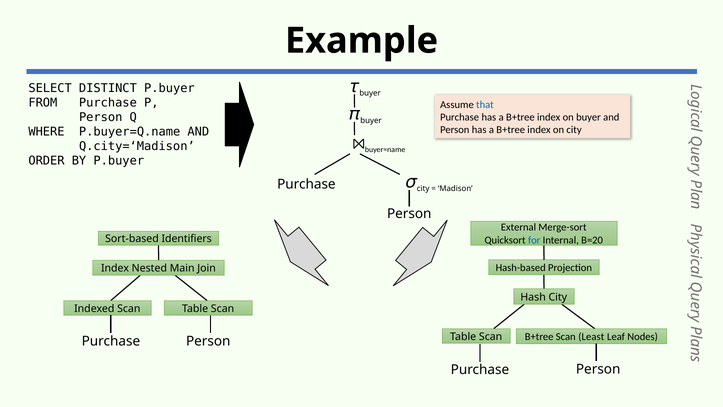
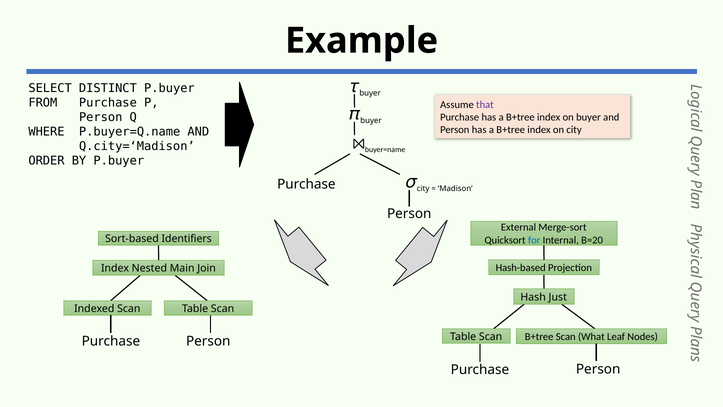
that colour: blue -> purple (485, 104)
Hash City: City -> Just (558, 297)
Least: Least -> What (591, 337)
